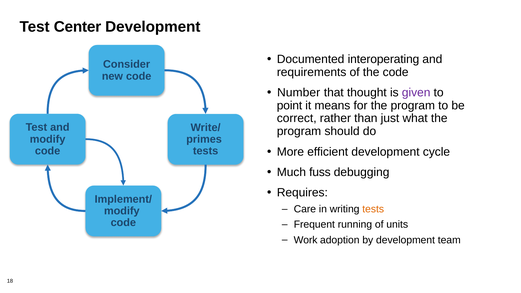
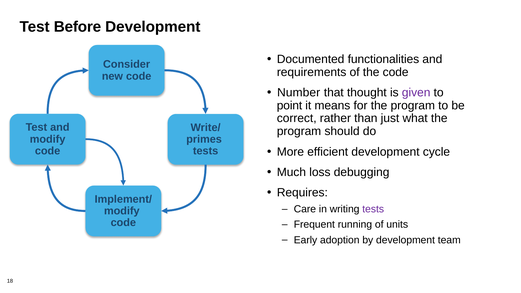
Center: Center -> Before (77, 27)
interoperating: interoperating -> functionalities (383, 59)
fuss: fuss -> loss (320, 172)
tests colour: orange -> purple (373, 209)
Work: Work -> Early (306, 240)
